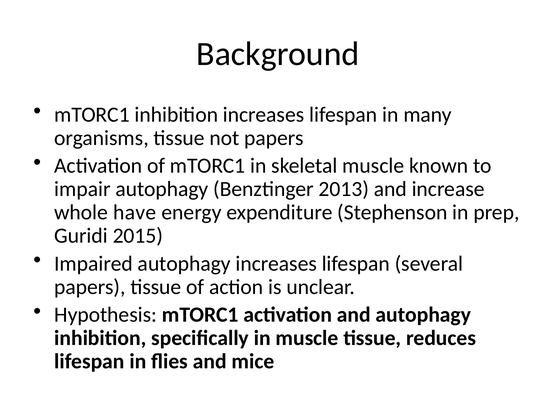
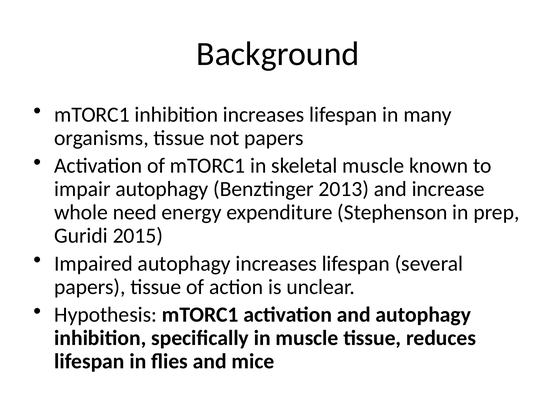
have: have -> need (135, 212)
